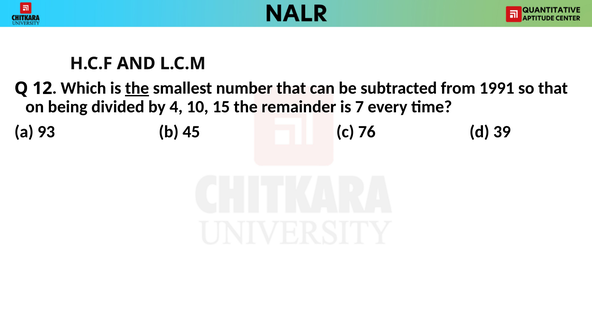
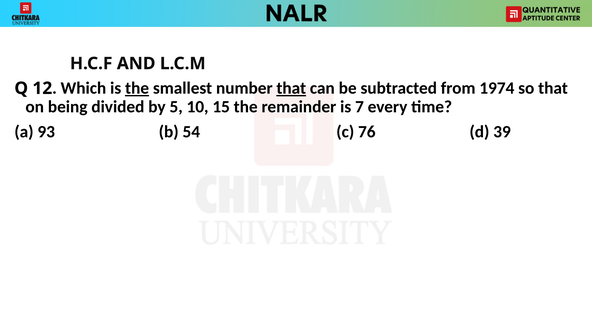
that underline: none -> present (291, 88)
1991: 1991 -> 1974 (497, 88)
4: 4 -> 5 (176, 107)
45: 45 -> 54 (191, 132)
